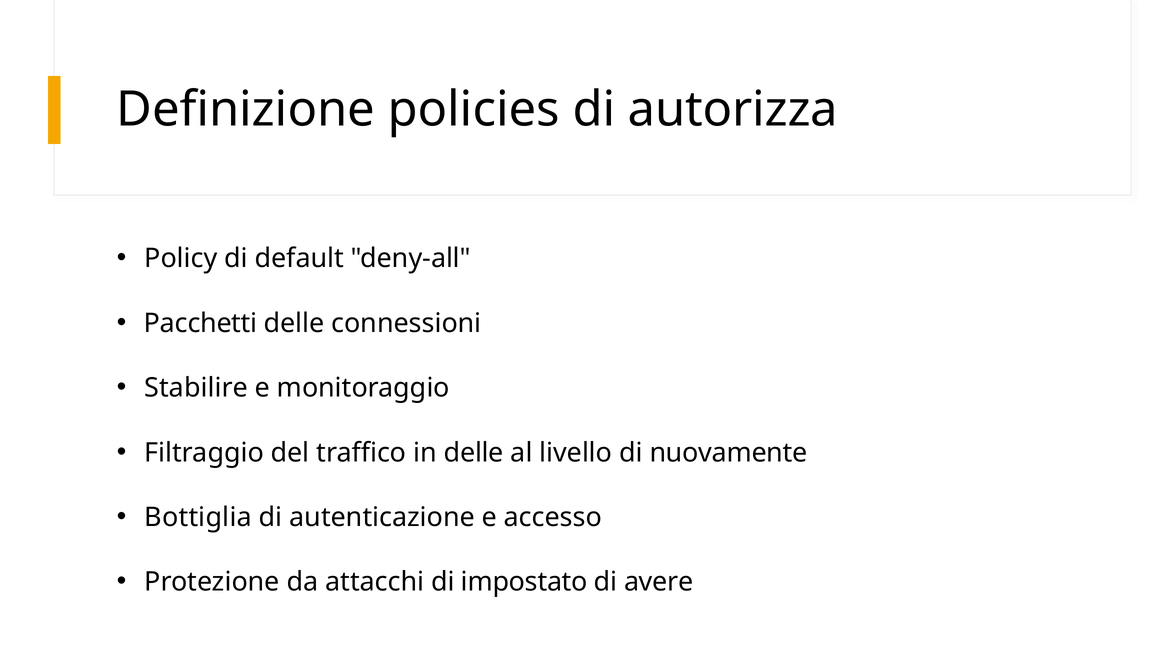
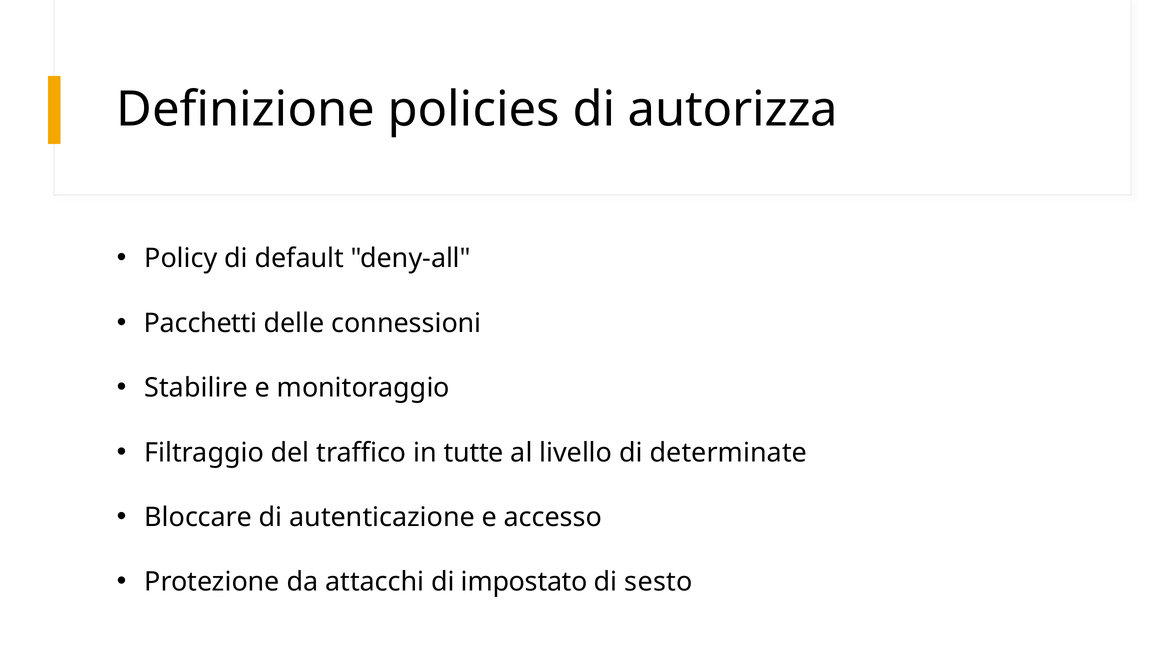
in delle: delle -> tutte (474, 452)
nuovamente: nuovamente -> determinate (728, 452)
Bottiglia: Bottiglia -> Bloccare (198, 517)
avere: avere -> sesto (658, 582)
